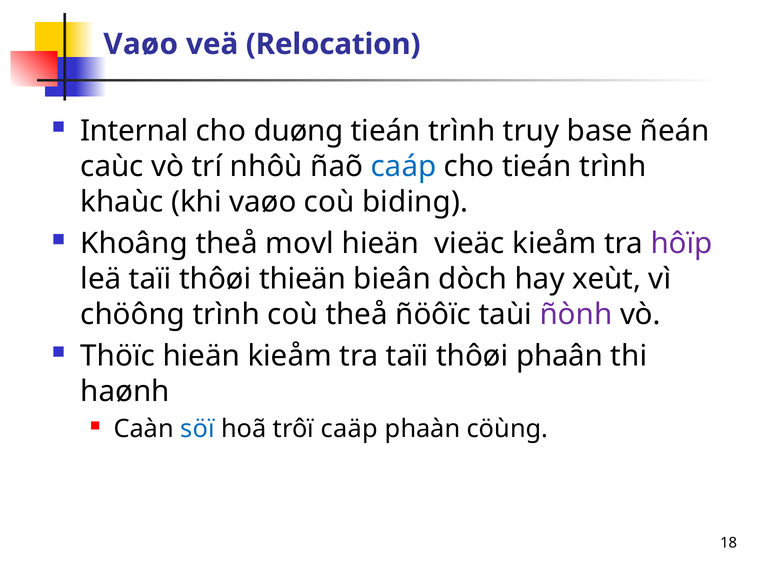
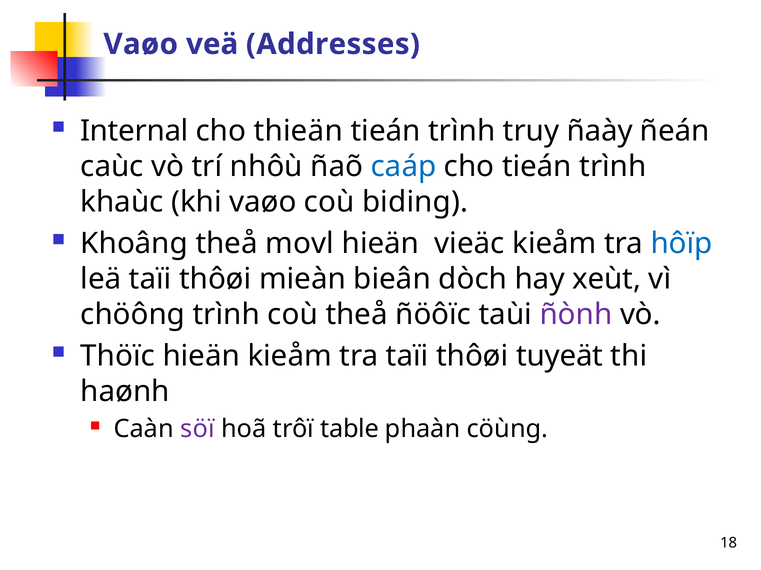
Relocation: Relocation -> Addresses (333, 44)
duøng: duøng -> thieän (298, 131)
base: base -> ñaày (600, 131)
hôïp colour: purple -> blue (682, 244)
thieän: thieän -> mieàn (303, 279)
phaân: phaân -> tuyeät (560, 356)
söï colour: blue -> purple (198, 430)
caäp: caäp -> table (350, 430)
